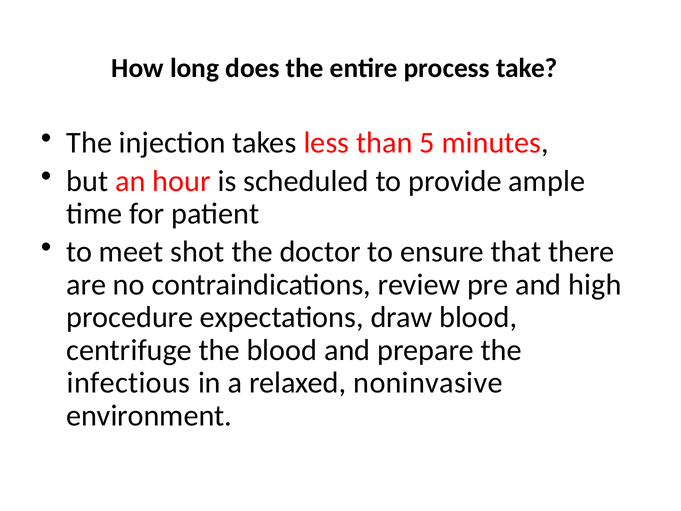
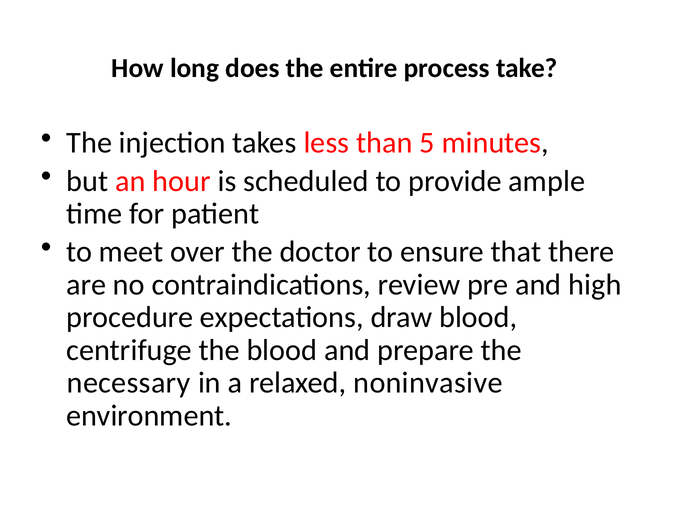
shot: shot -> over (198, 252)
infectious: infectious -> necessary (129, 383)
